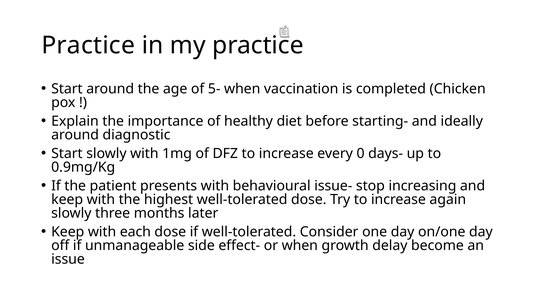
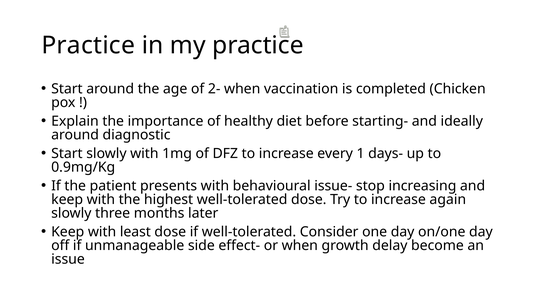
5-: 5- -> 2- (214, 89)
0: 0 -> 1 (361, 154)
each: each -> least (135, 232)
